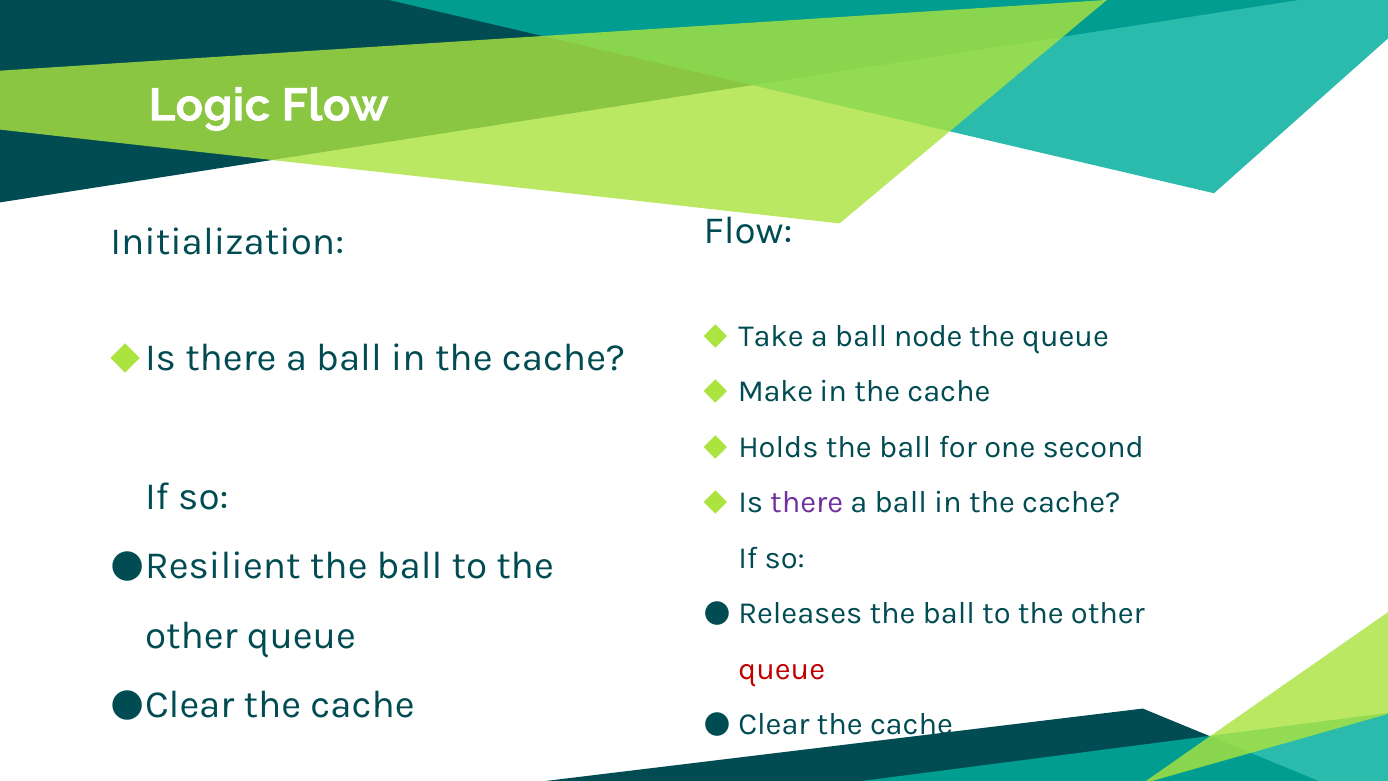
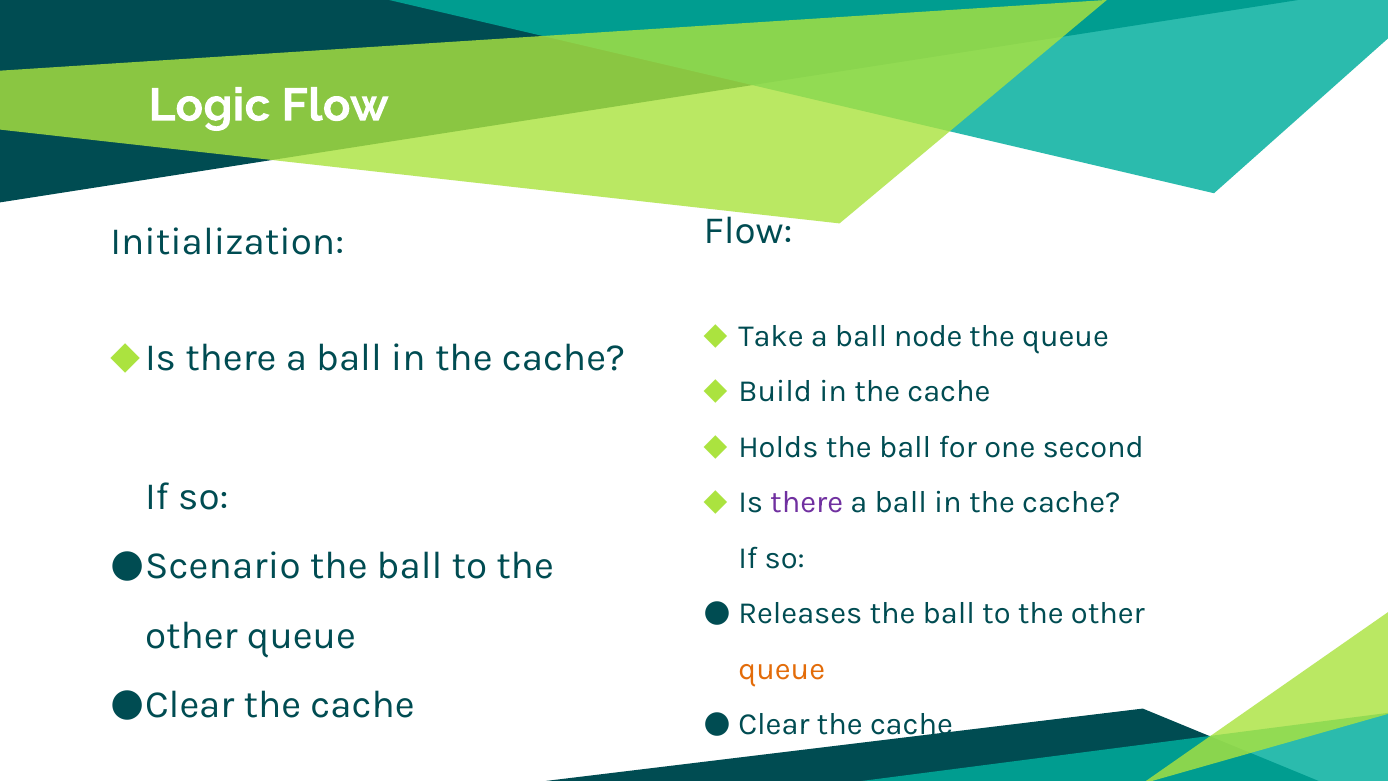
Make: Make -> Build (775, 392)
Resilient: Resilient -> Scenario (223, 566)
queue colour: red -> orange (782, 669)
